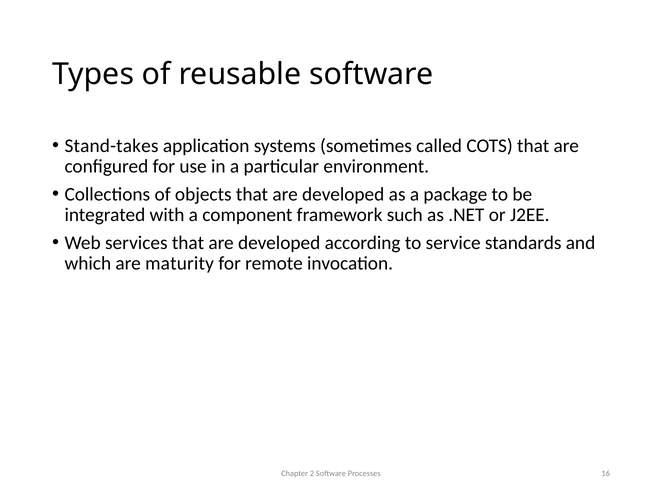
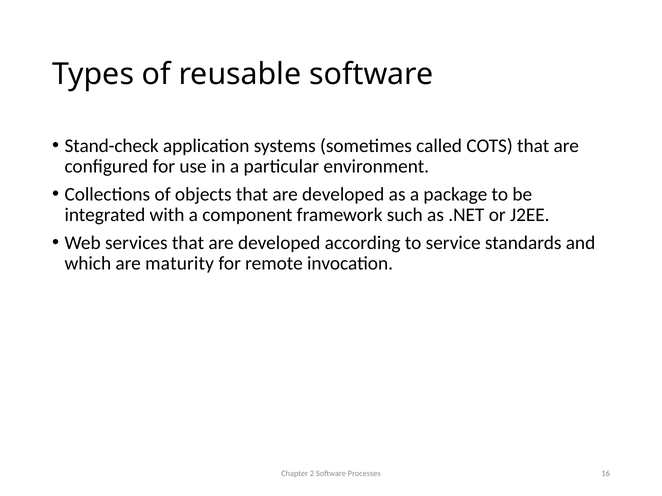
Stand-takes: Stand-takes -> Stand-check (112, 146)
